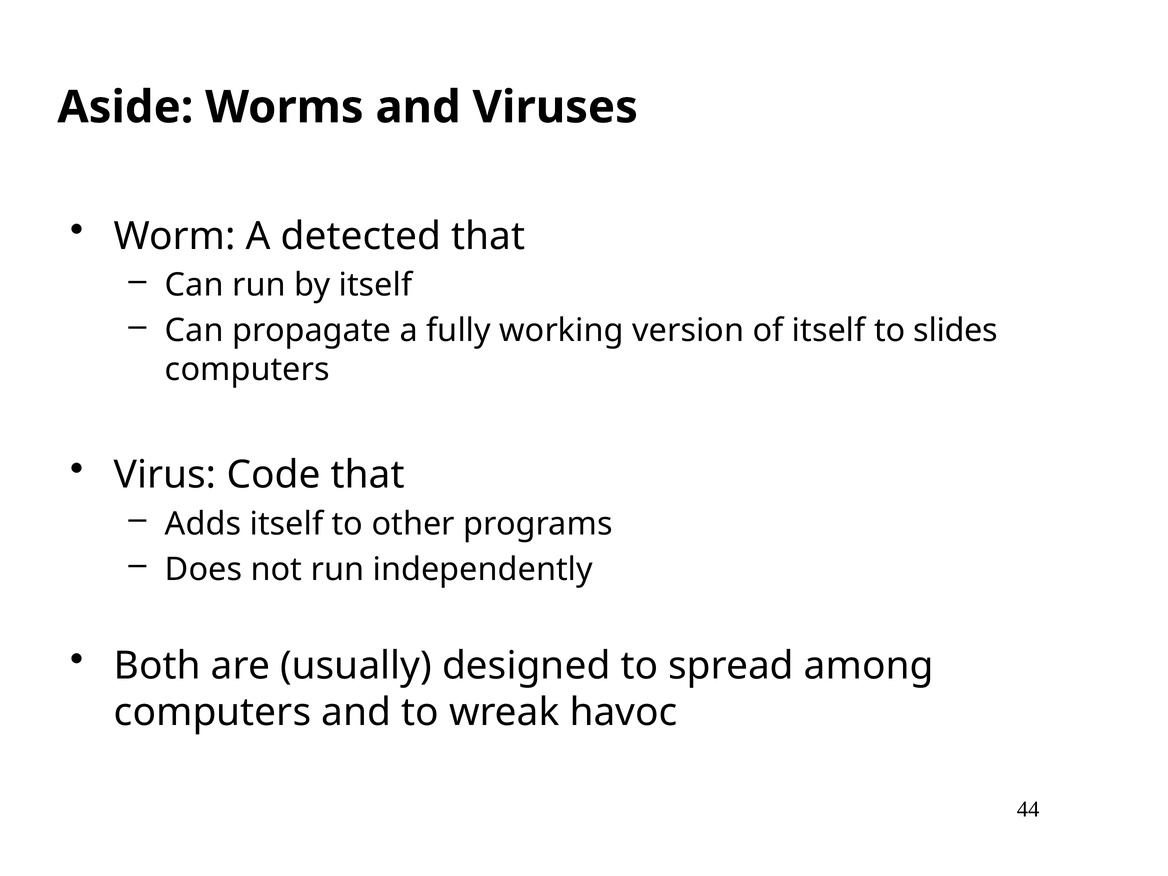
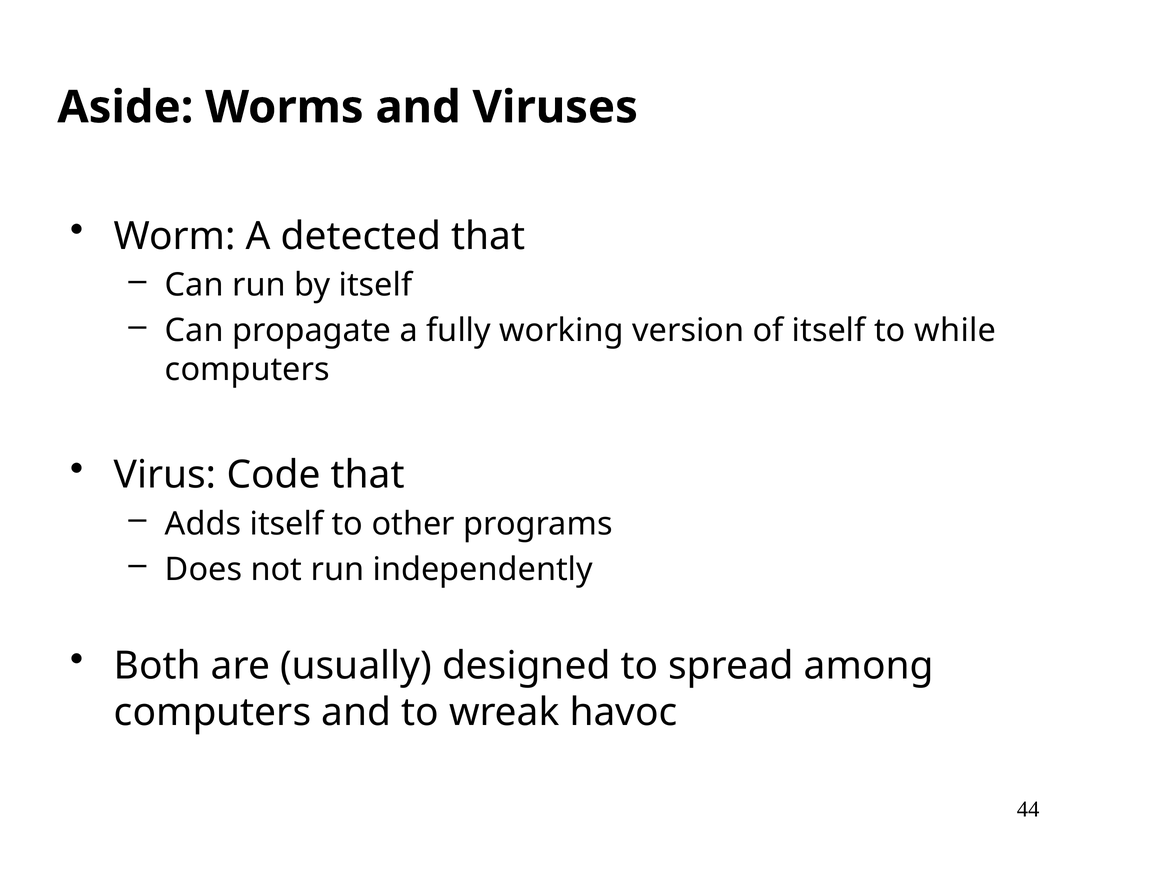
slides: slides -> while (955, 331)
